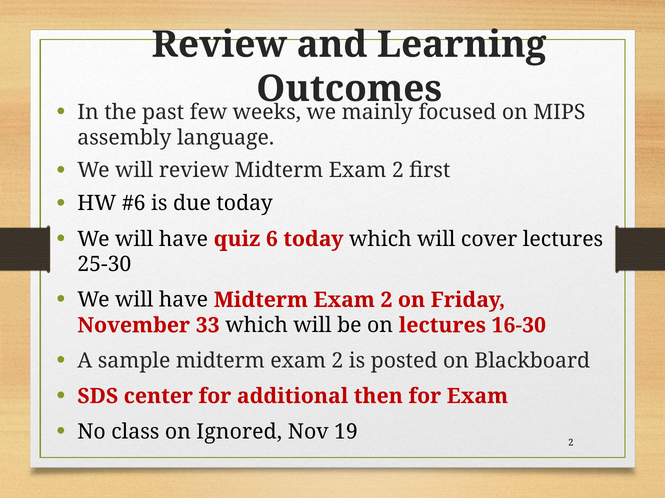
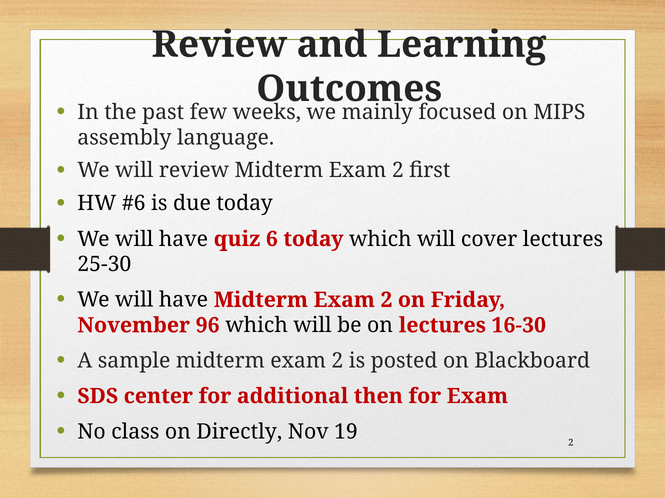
33: 33 -> 96 (208, 326)
Ignored: Ignored -> Directly (239, 432)
